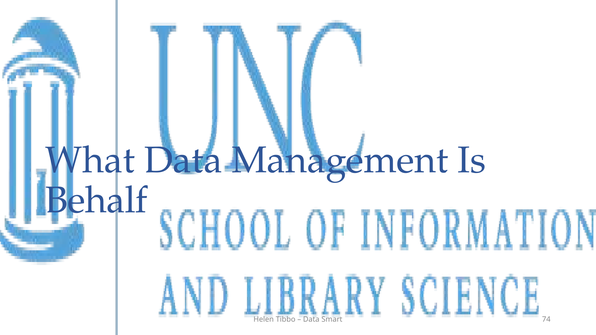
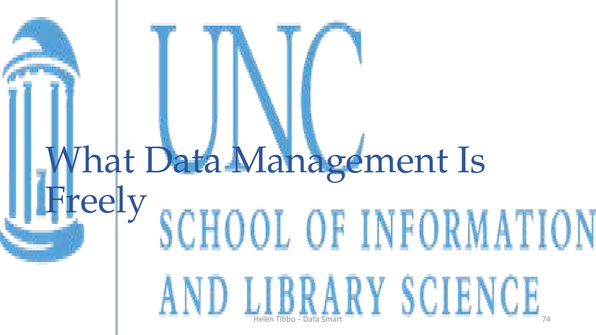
Behalf: Behalf -> Freely (96, 200)
